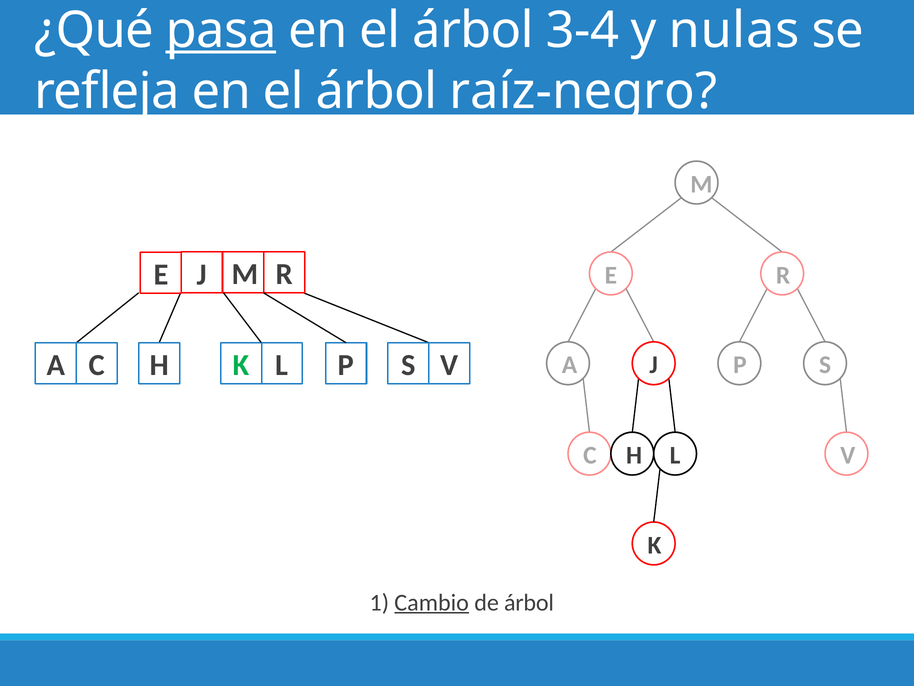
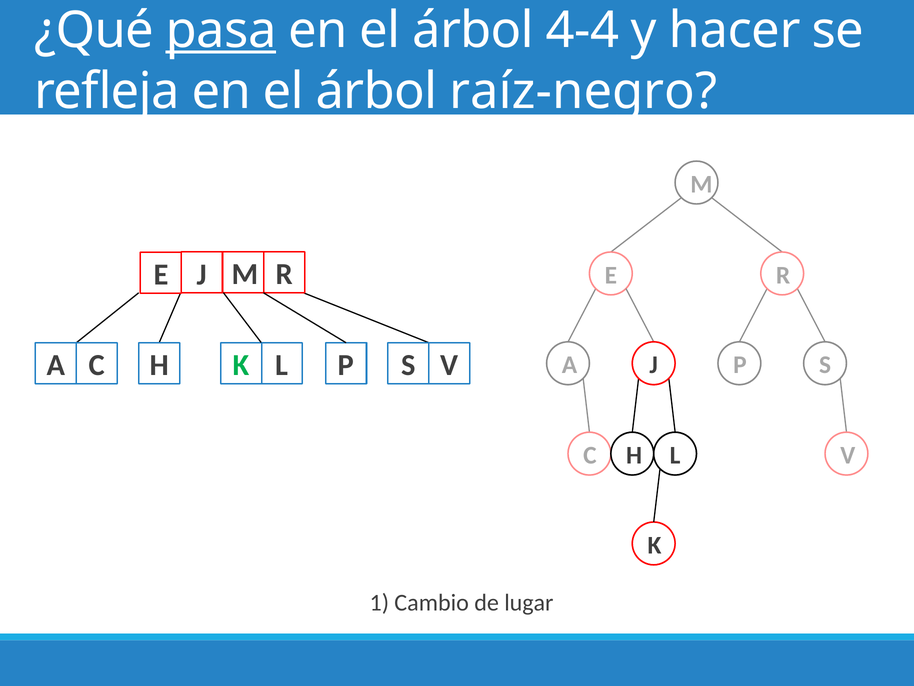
3-4: 3-4 -> 4-4 (583, 30)
nulas: nulas -> hacer (735, 30)
Cambio underline: present -> none (432, 602)
de árbol: árbol -> lugar (529, 602)
